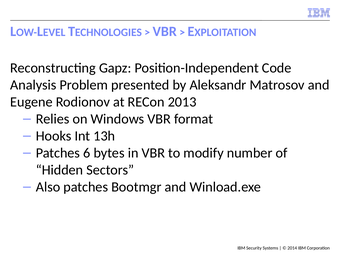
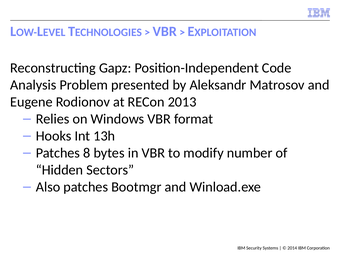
6: 6 -> 8 (87, 153)
